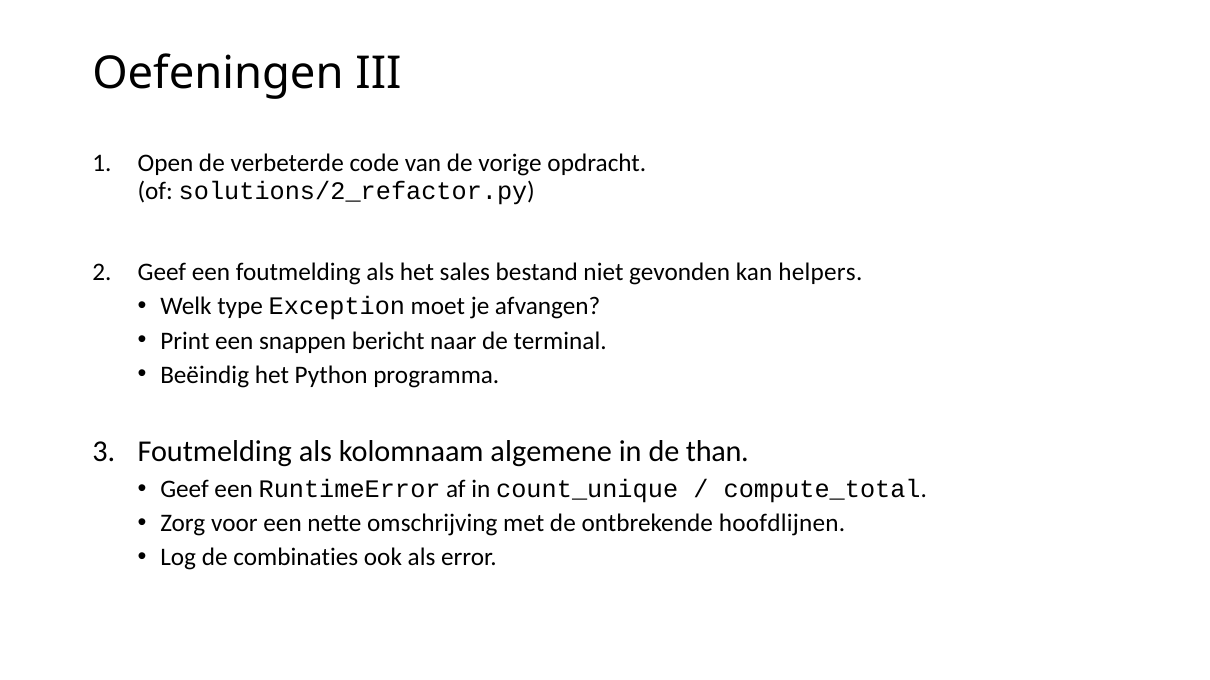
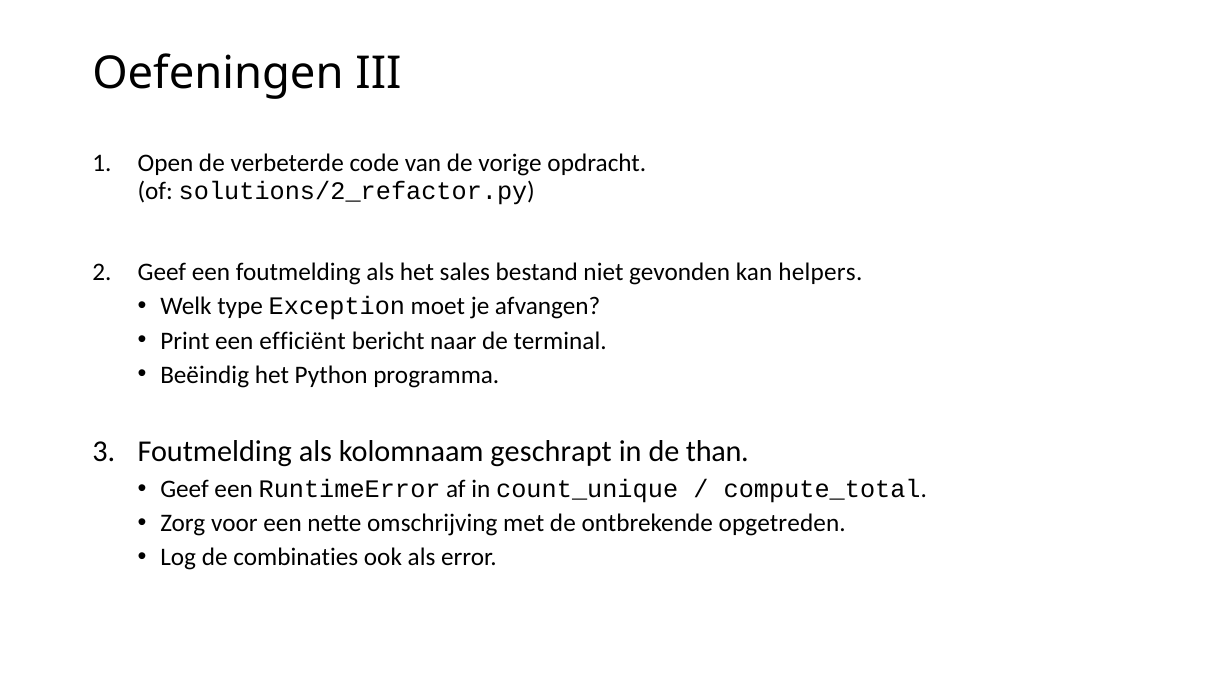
snappen: snappen -> efficiënt (303, 341)
algemene: algemene -> geschrapt (551, 452)
hoofdlijnen: hoofdlijnen -> opgetreden (782, 524)
